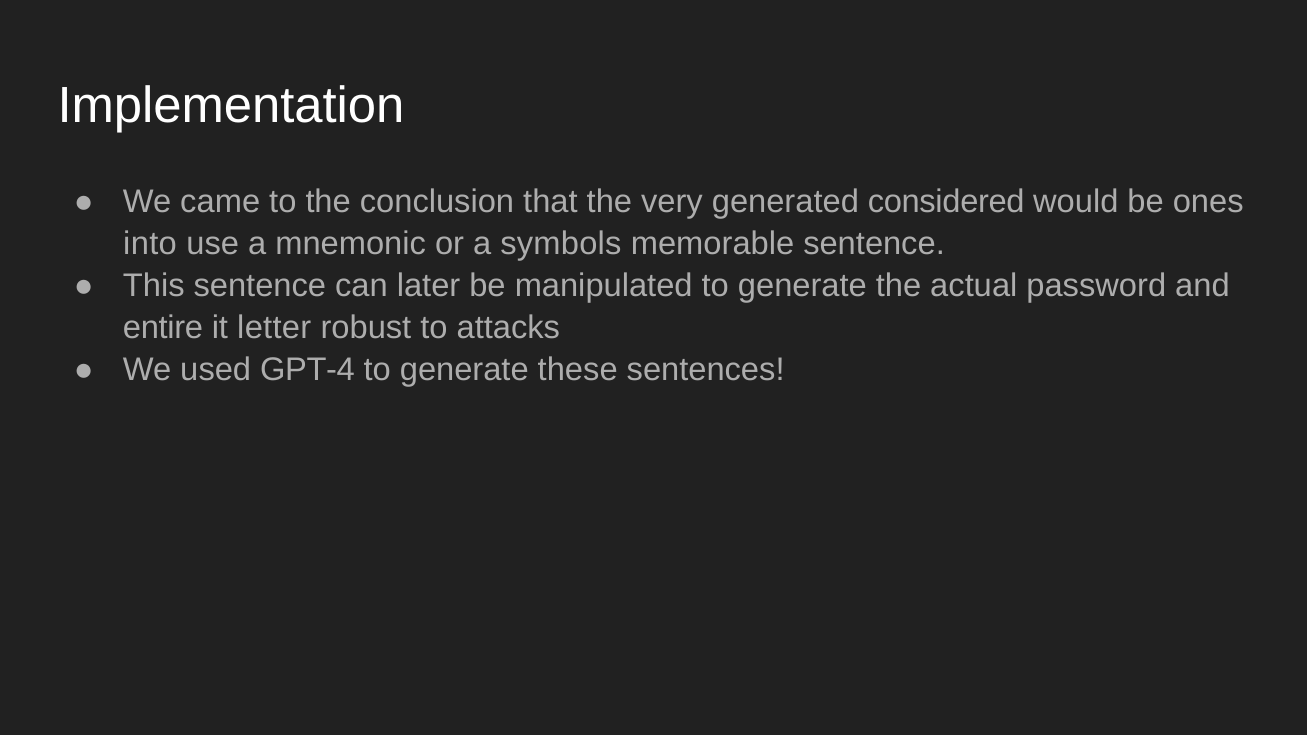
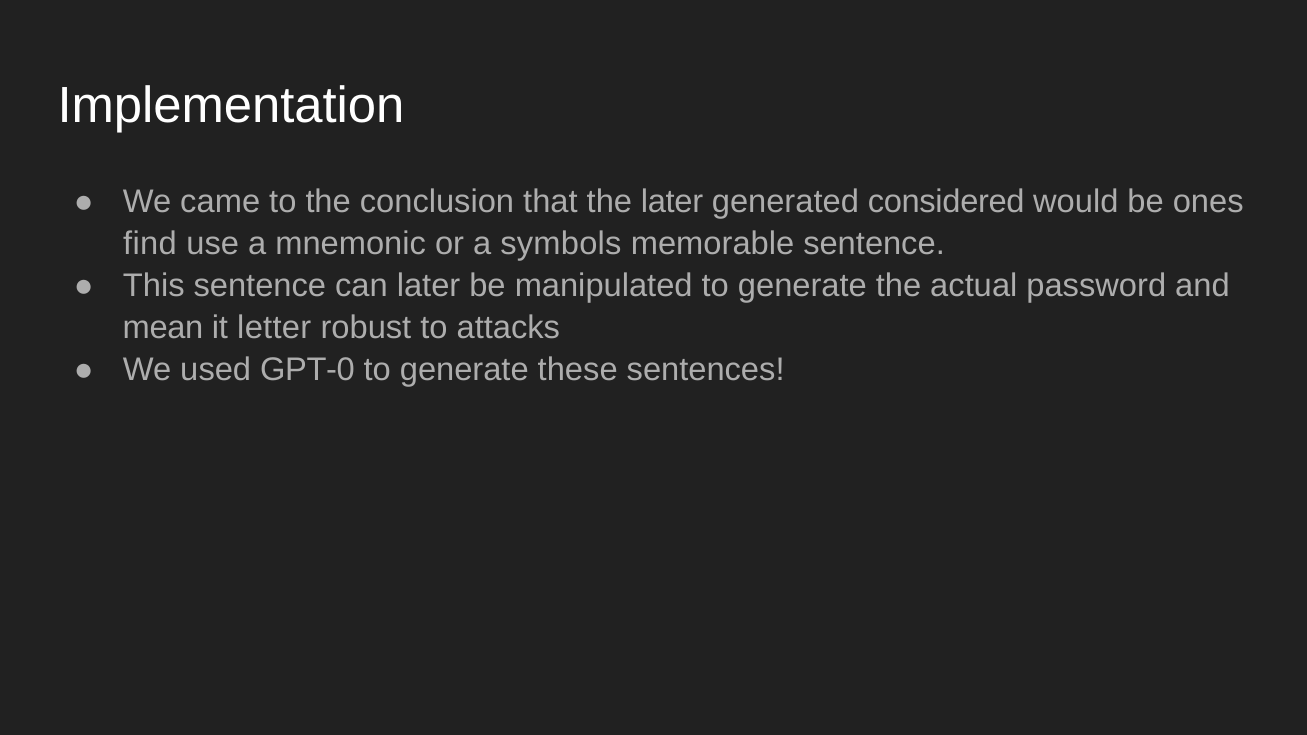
the very: very -> later (672, 202)
into: into -> find (150, 244)
entire: entire -> mean (163, 328)
GPT-4: GPT-4 -> GPT-0 (307, 370)
